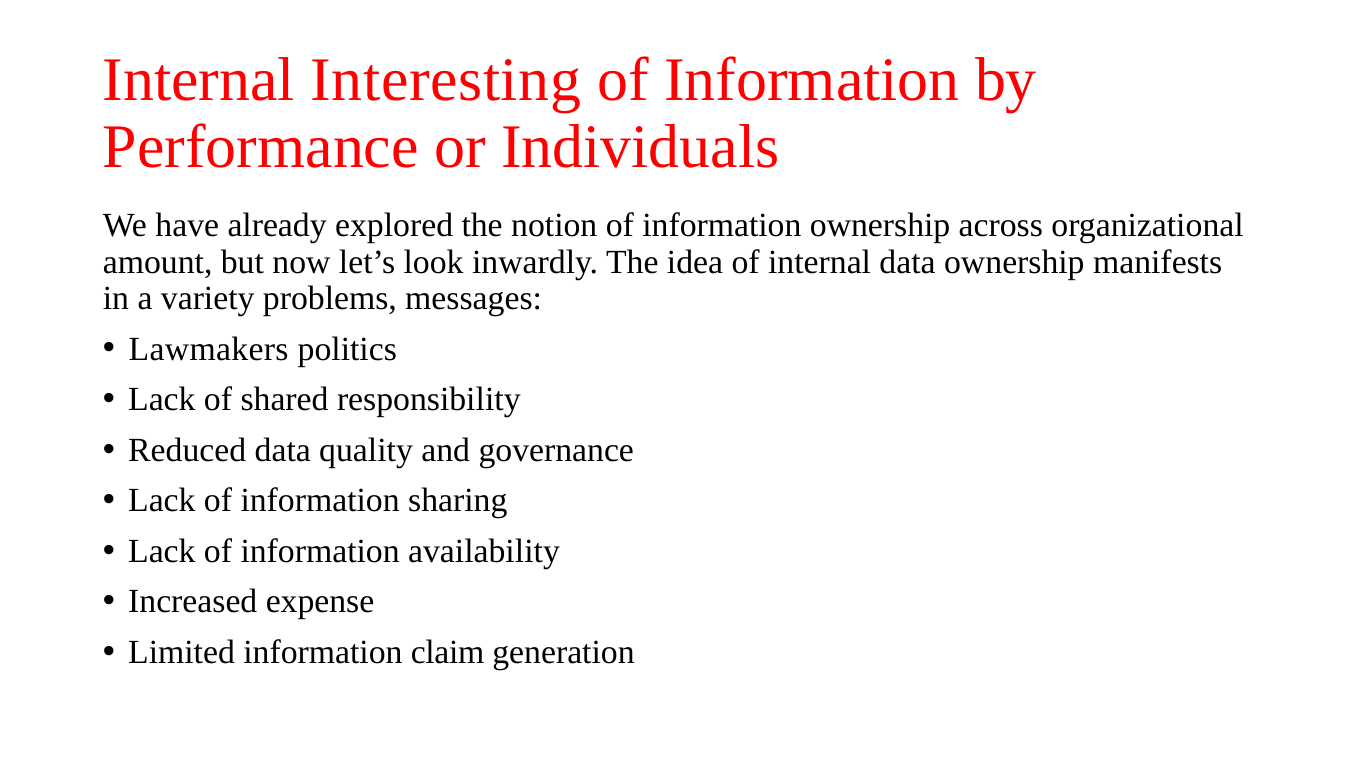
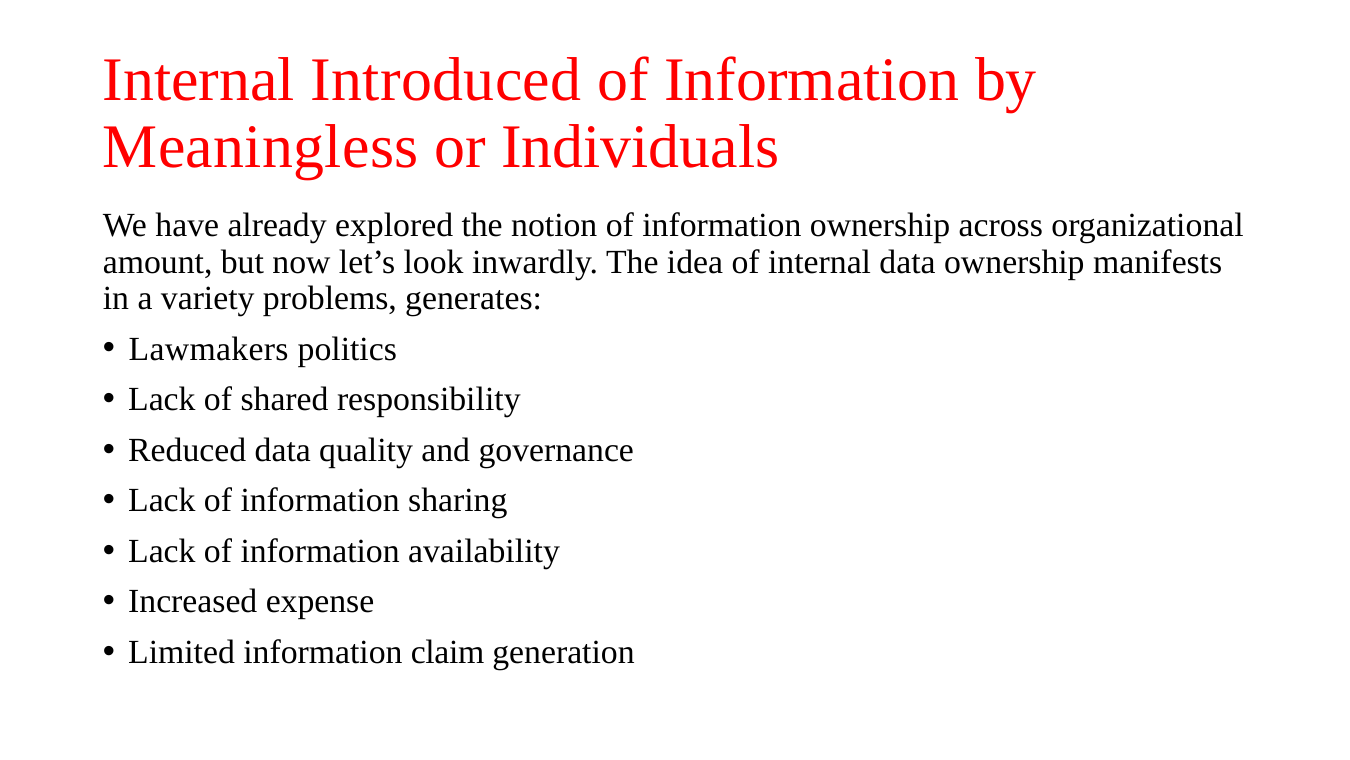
Interesting: Interesting -> Introduced (446, 80)
Performance: Performance -> Meaningless (261, 147)
messages: messages -> generates (474, 298)
